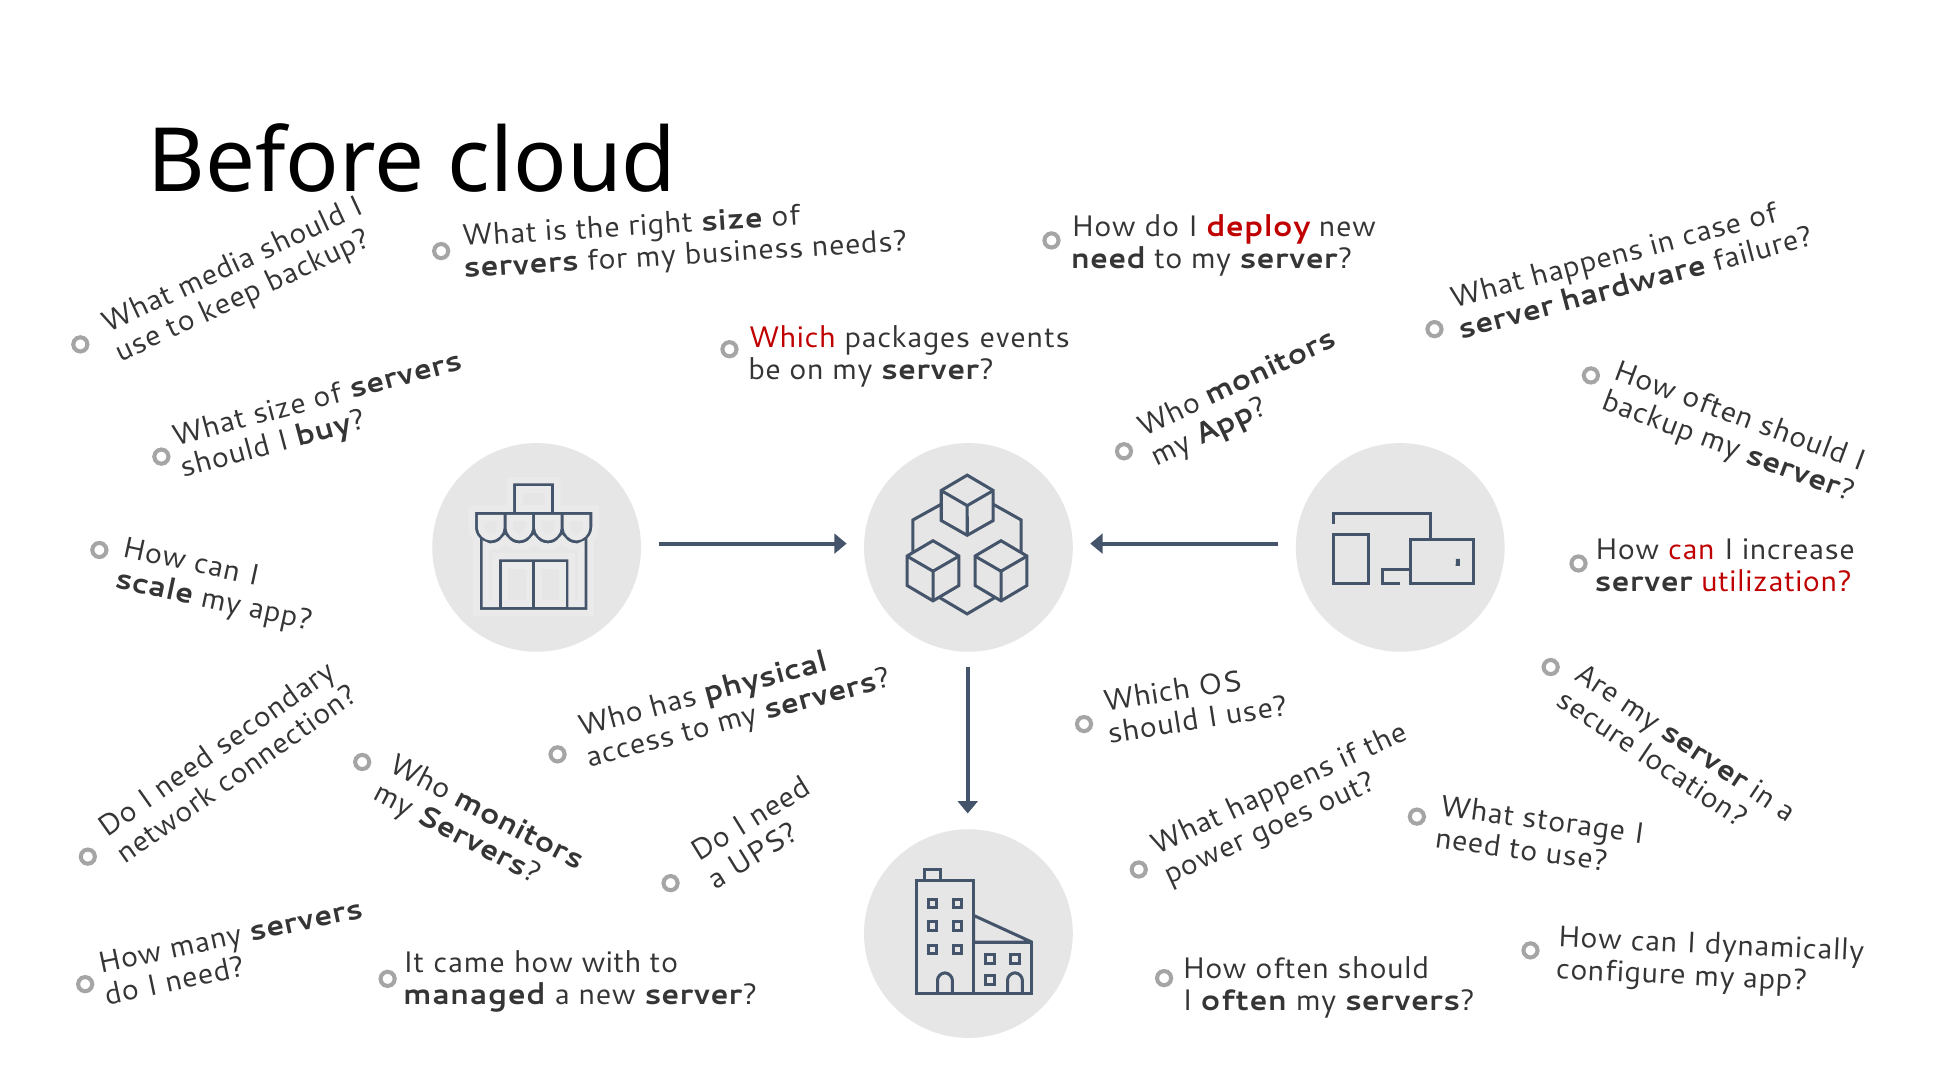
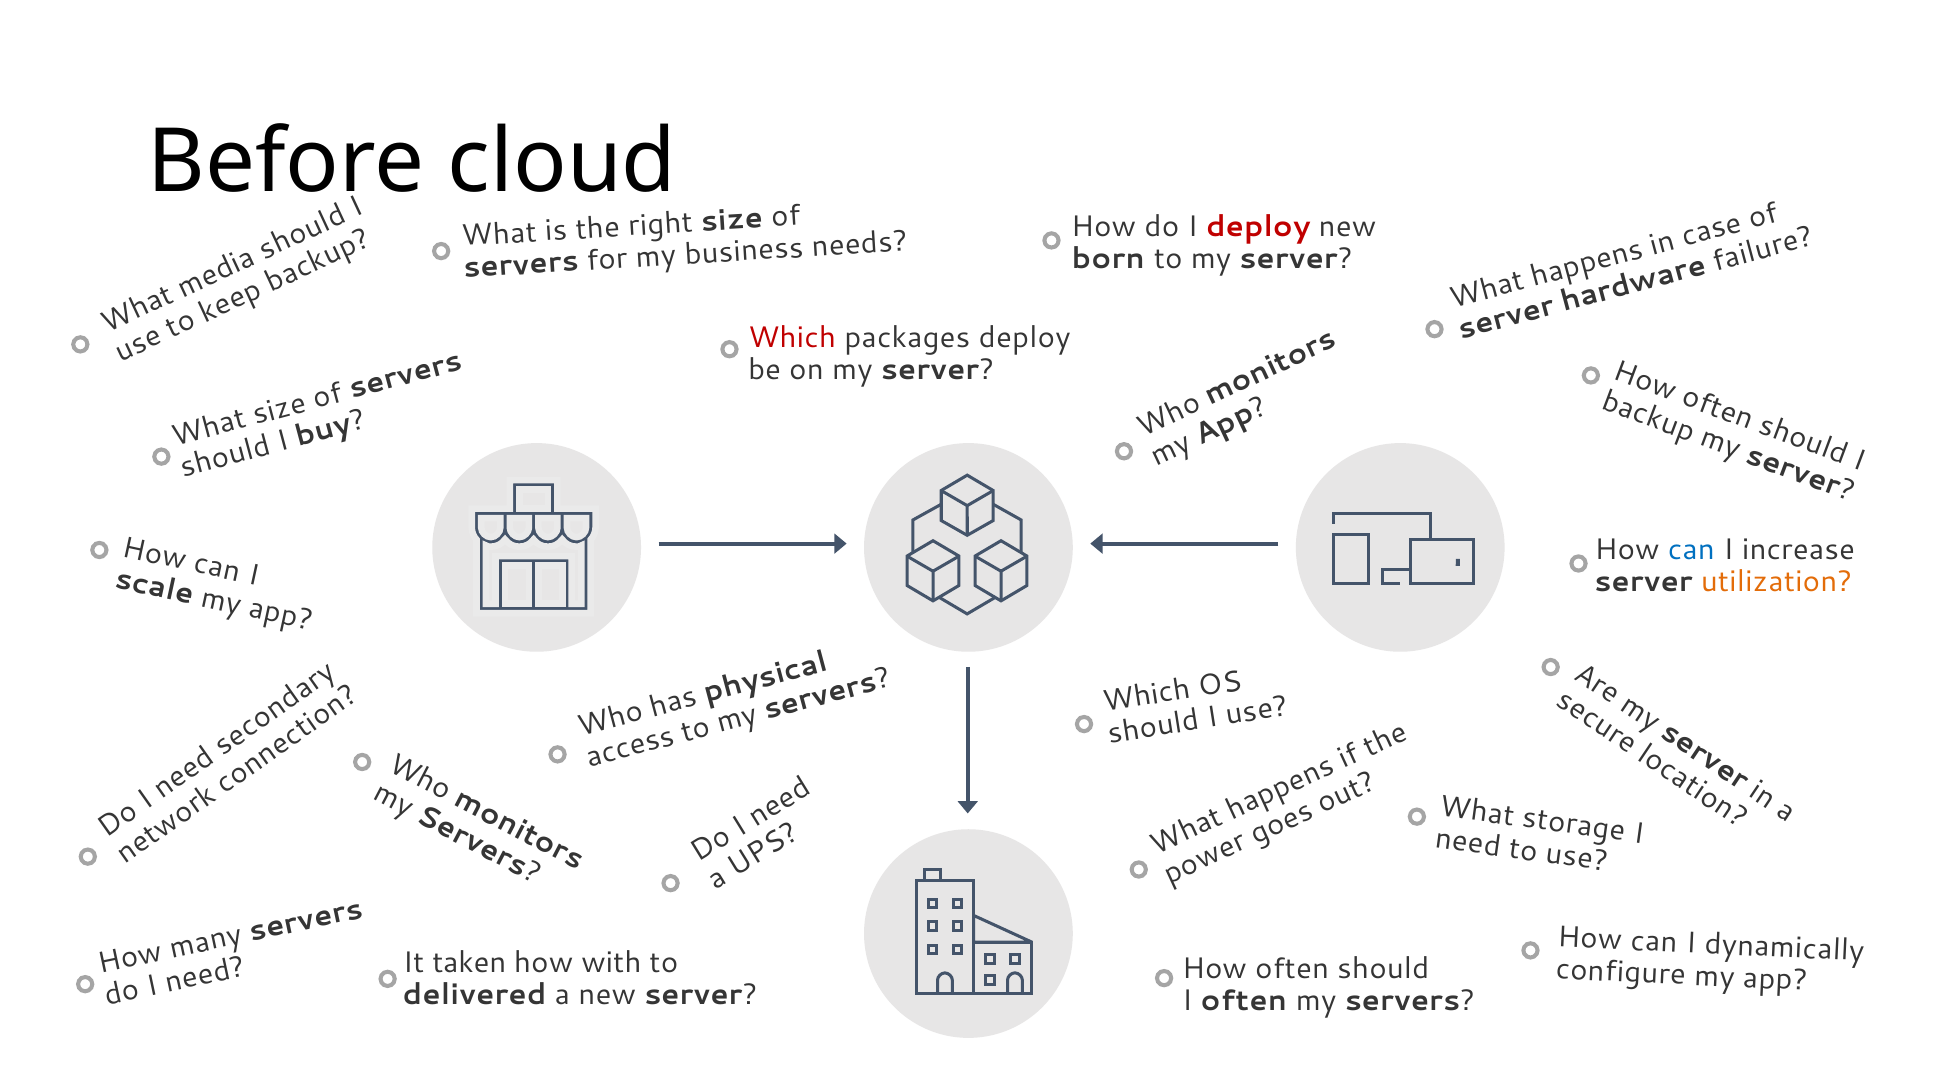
need: need -> born (1108, 259)
packages events: events -> deploy (1025, 337)
can colour: red -> blue (1691, 550)
utilization colour: red -> orange (1777, 582)
came: came -> taken (469, 963)
managed: managed -> delivered (475, 995)
